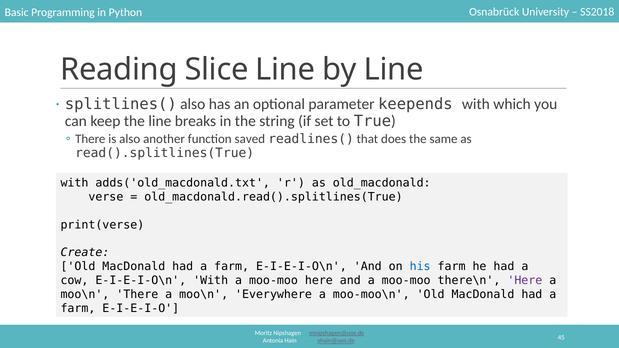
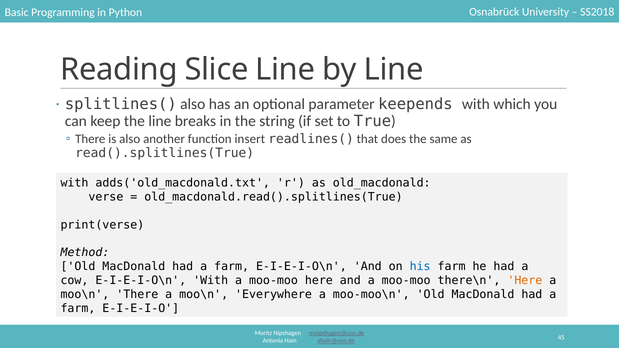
saved: saved -> insert (250, 139)
Create: Create -> Method (85, 253)
Here colour: purple -> orange (525, 281)
